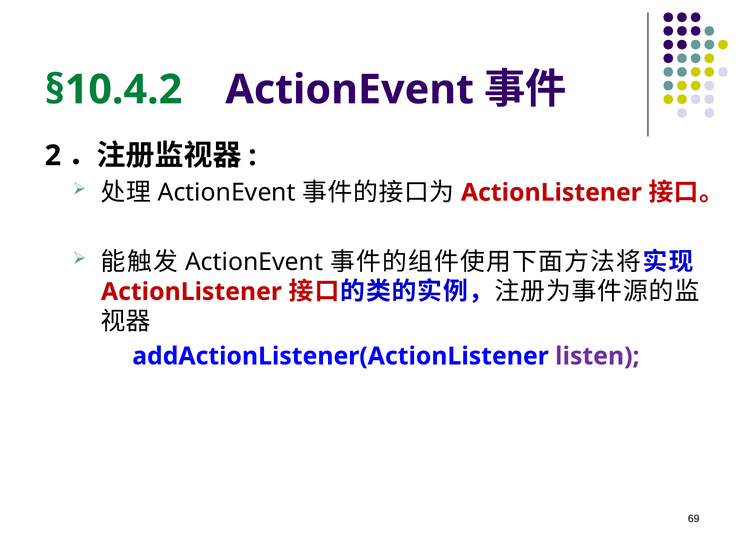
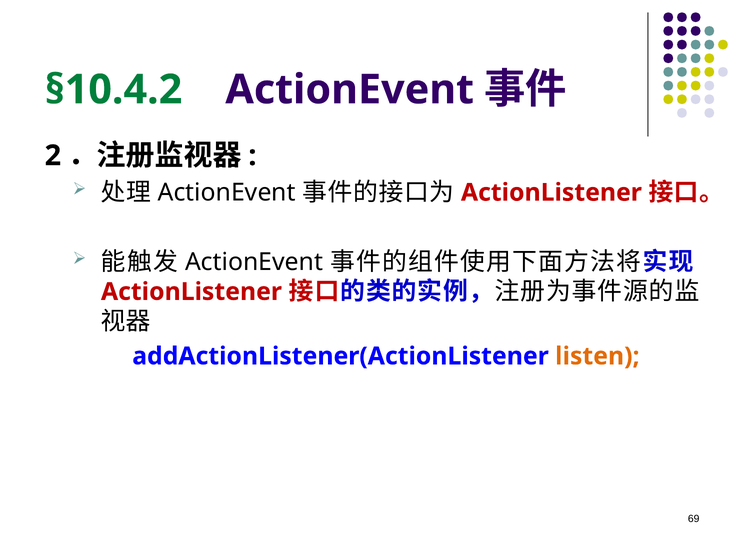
listen colour: purple -> orange (597, 356)
